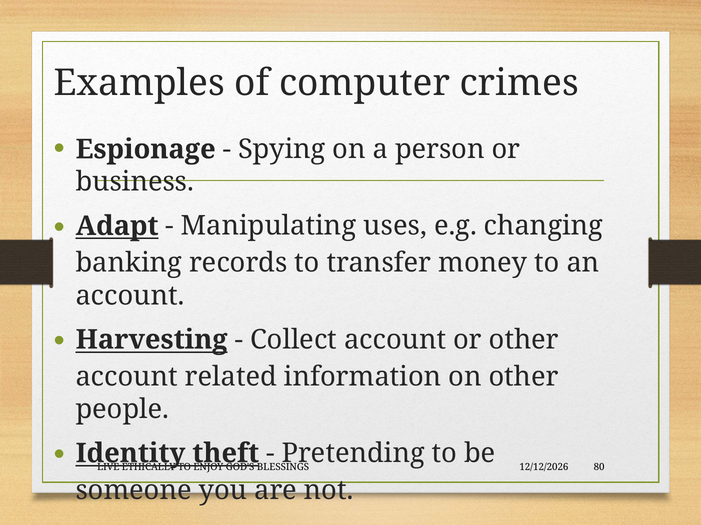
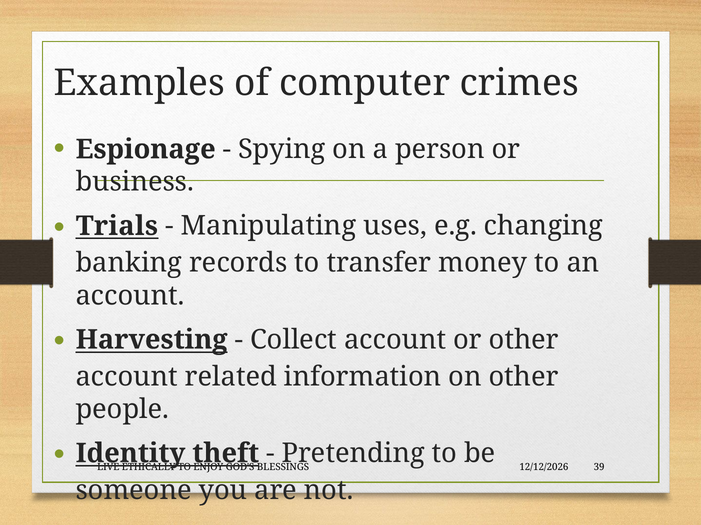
Adapt: Adapt -> Trials (117, 226)
80: 80 -> 39 (599, 468)
